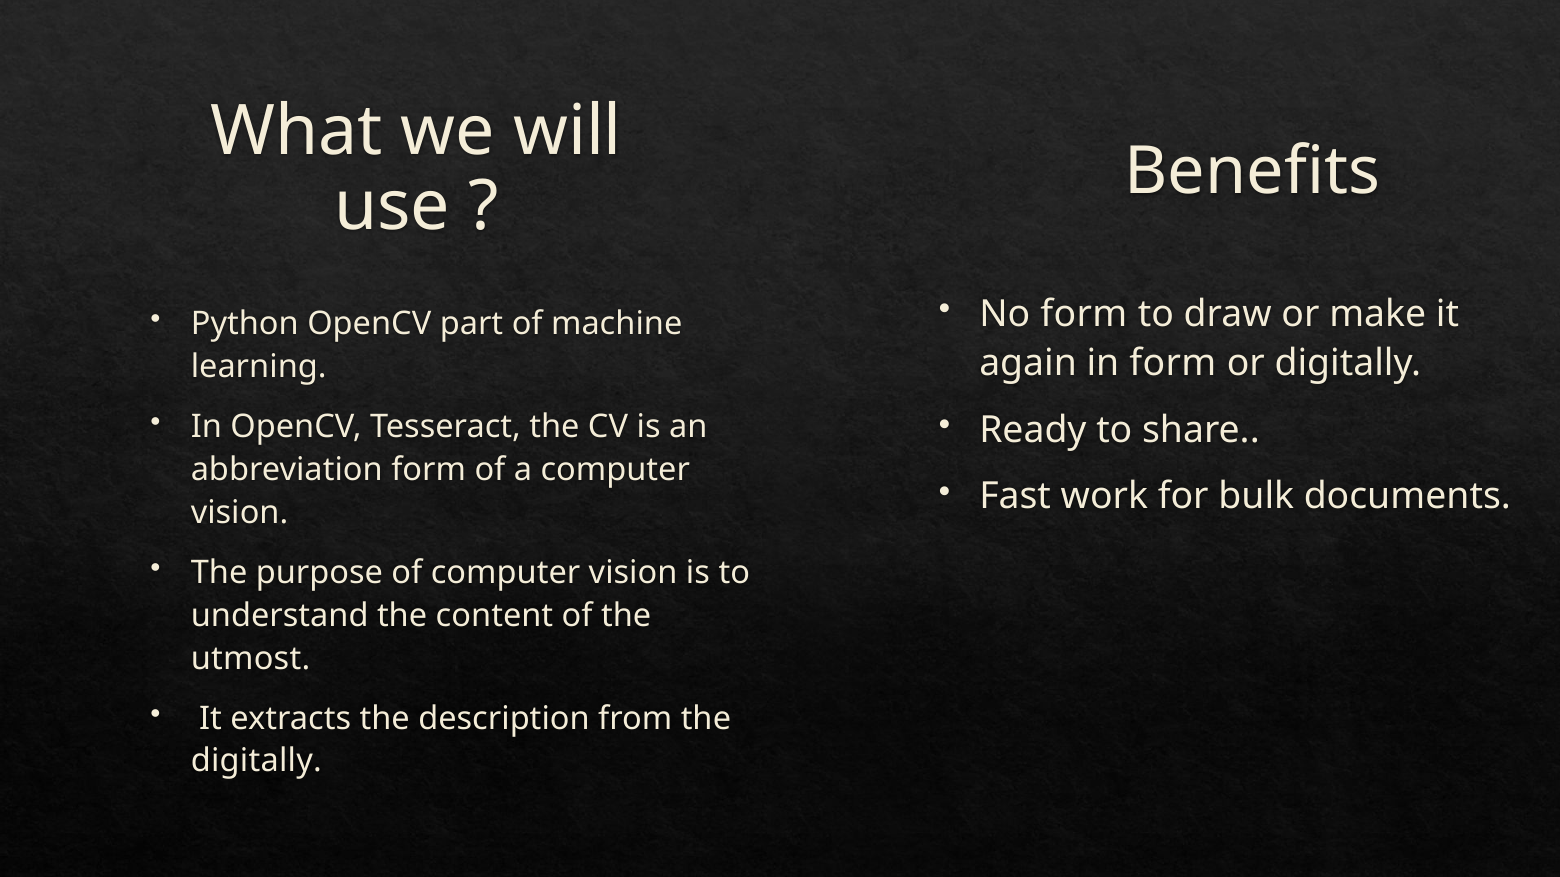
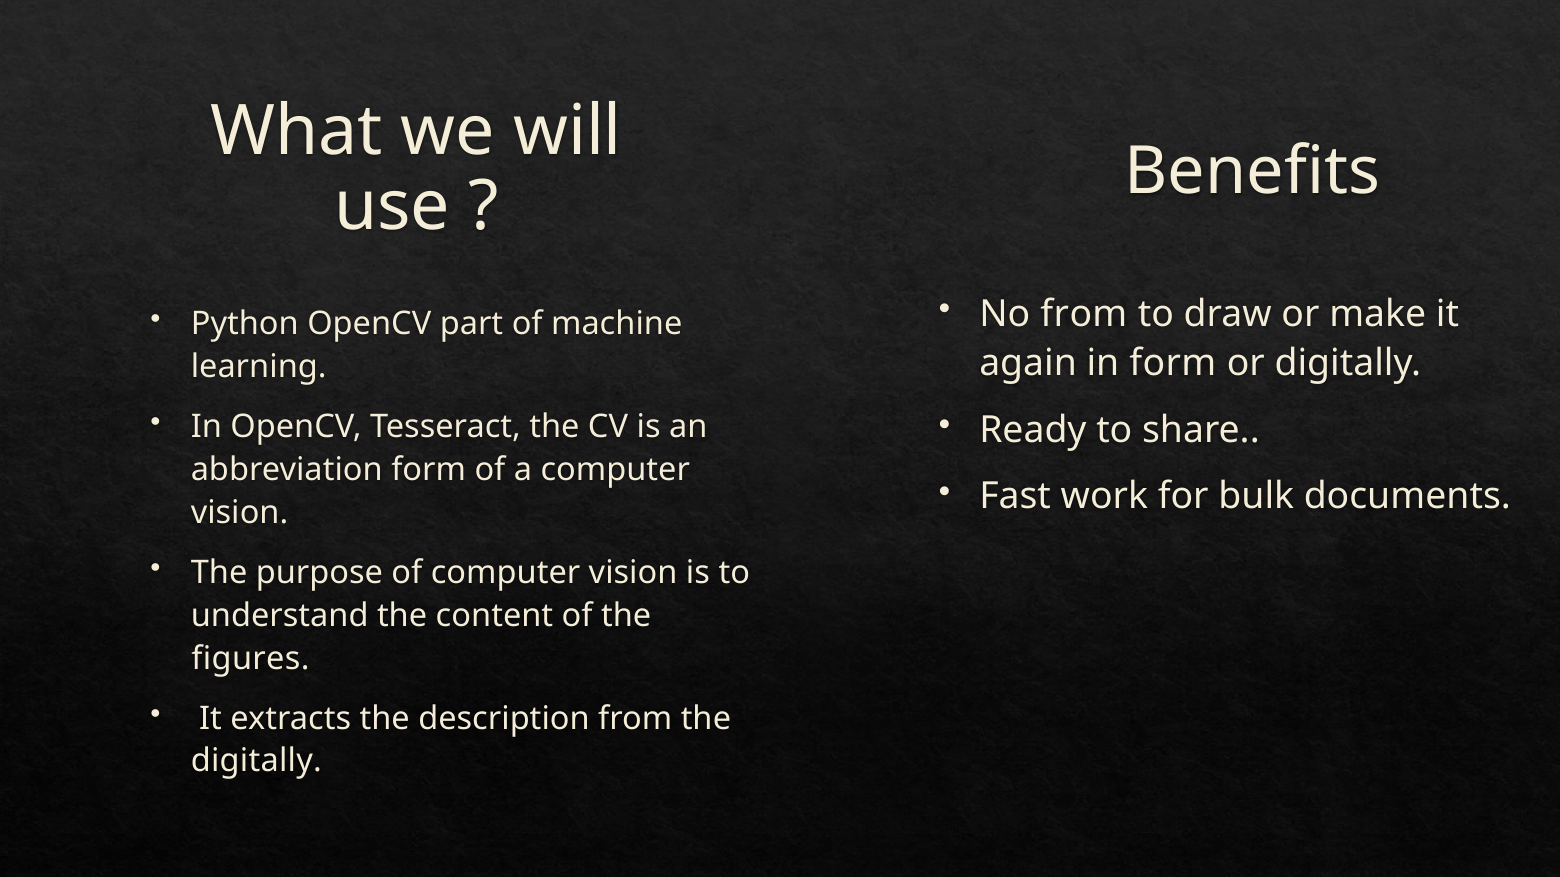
No form: form -> from (1084, 314)
utmost: utmost -> figures (250, 659)
